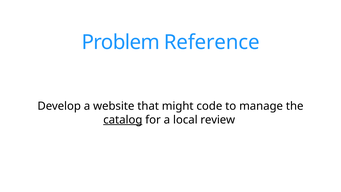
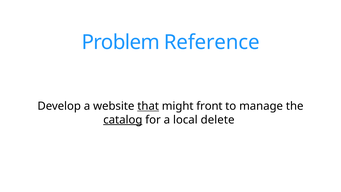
that underline: none -> present (148, 106)
code: code -> front (209, 106)
review: review -> delete (218, 120)
